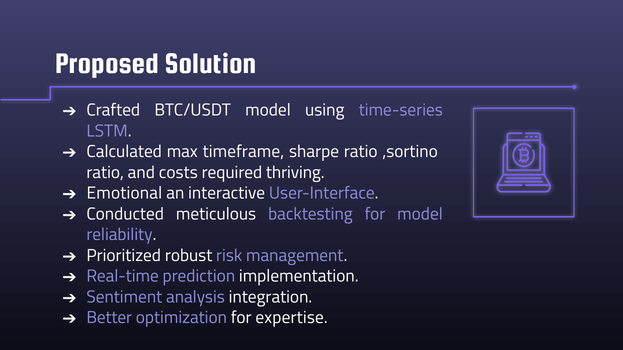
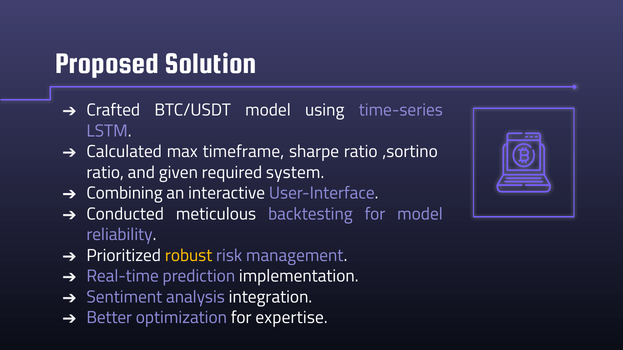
costs: costs -> given (178, 173)
thriving: thriving -> system (295, 173)
Emotional: Emotional -> Combining (125, 193)
robust colour: white -> yellow (189, 256)
